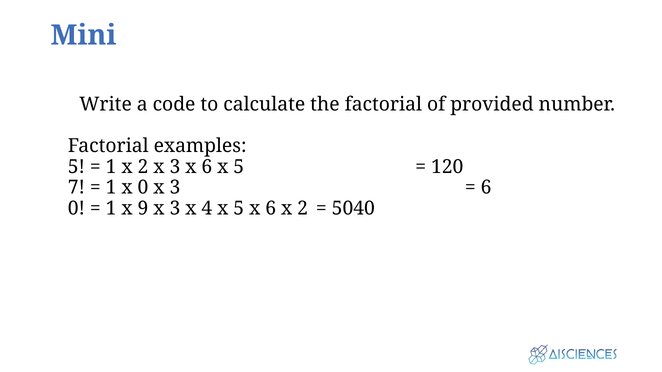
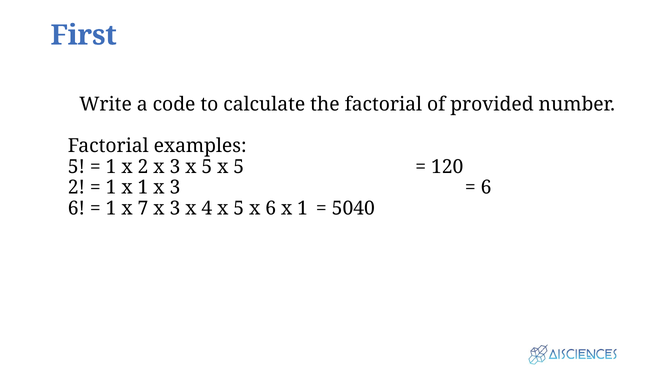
Mini: Mini -> First (84, 35)
3 x 6: 6 -> 5 (207, 167)
7: 7 -> 2 (76, 188)
1 x 0: 0 -> 1 (143, 188)
0: 0 -> 6 (76, 209)
9: 9 -> 7 (143, 209)
6 x 2: 2 -> 1 (303, 209)
